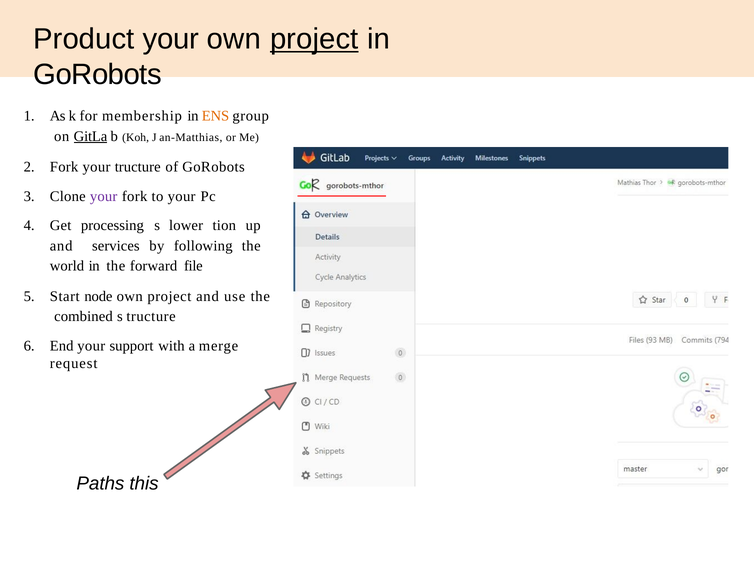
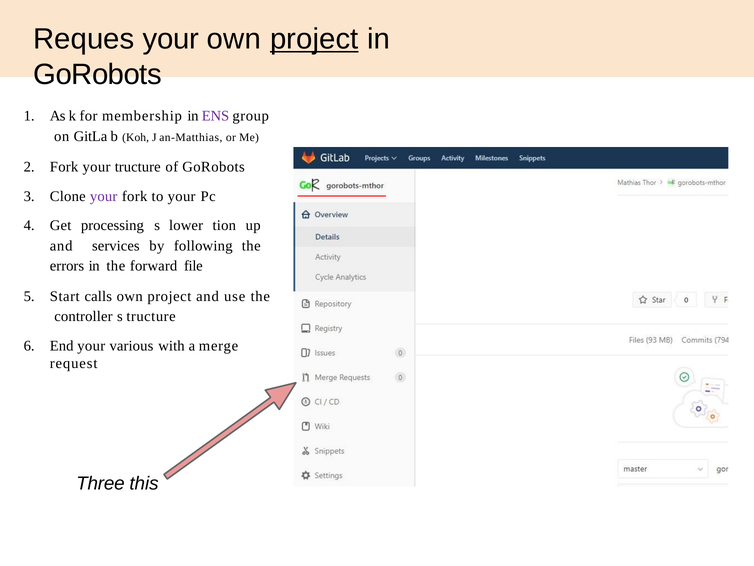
Product: Product -> Reques (84, 39)
ENS colour: orange -> purple (216, 116)
GitLa underline: present -> none (90, 136)
world: world -> errors (67, 266)
node: node -> calls (98, 296)
combined: combined -> controller (83, 316)
support: support -> various (131, 346)
Paths: Paths -> Three (100, 483)
